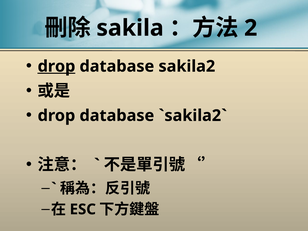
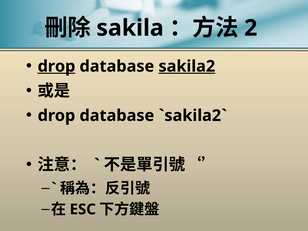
sakila2 underline: none -> present (187, 66)
